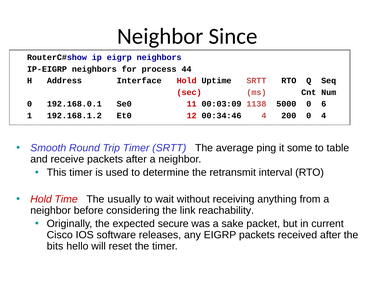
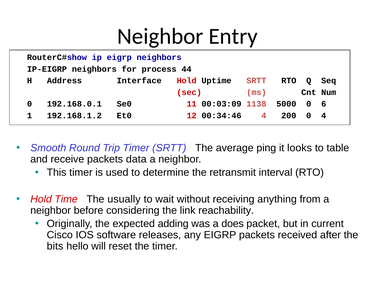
Since: Since -> Entry (233, 36)
some: some -> looks (300, 148)
packets after: after -> data (136, 159)
secure: secure -> adding (173, 224)
sake: sake -> does (233, 224)
